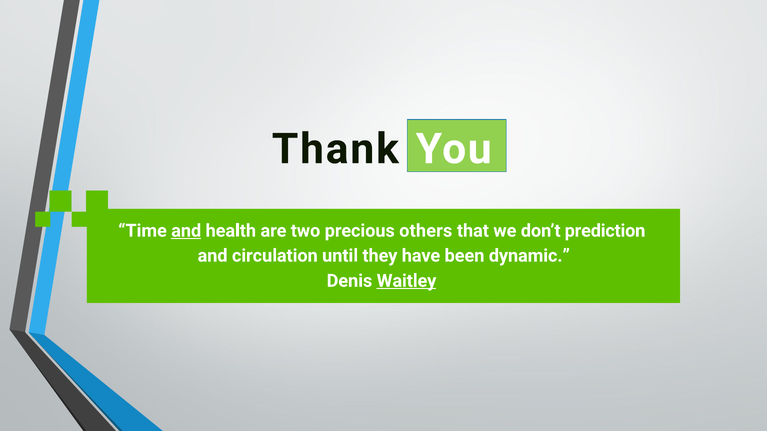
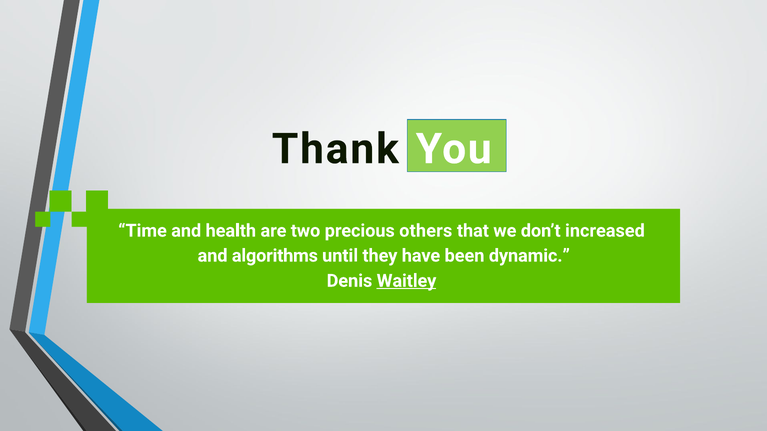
and underline: present -> none (186, 231)
prediction: prediction -> increased (605, 231)
circulation: circulation -> algorithms (275, 256)
